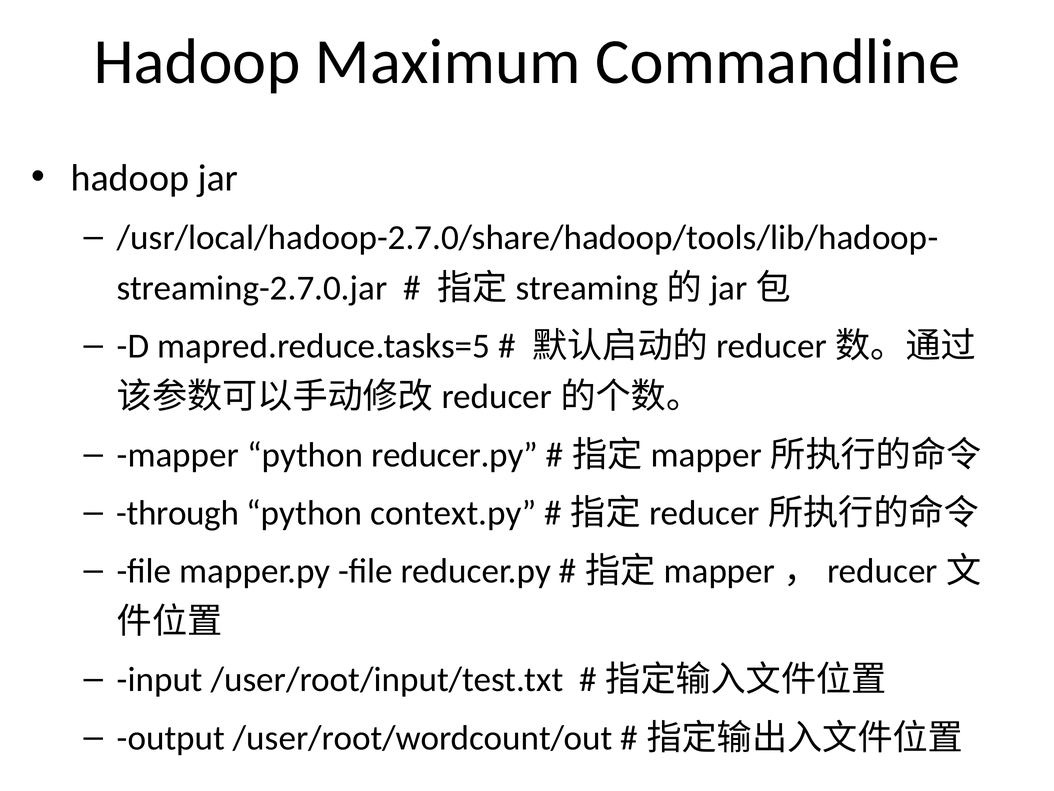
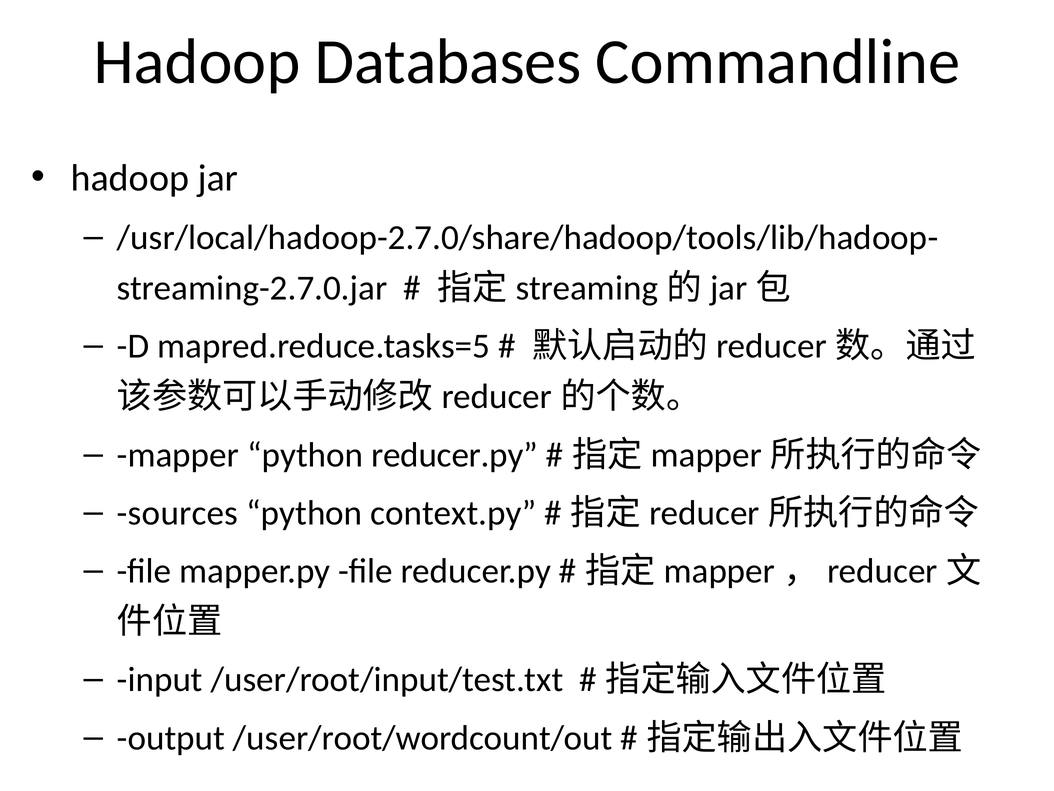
Maximum: Maximum -> Databases (448, 62)
through: through -> sources (178, 513)
